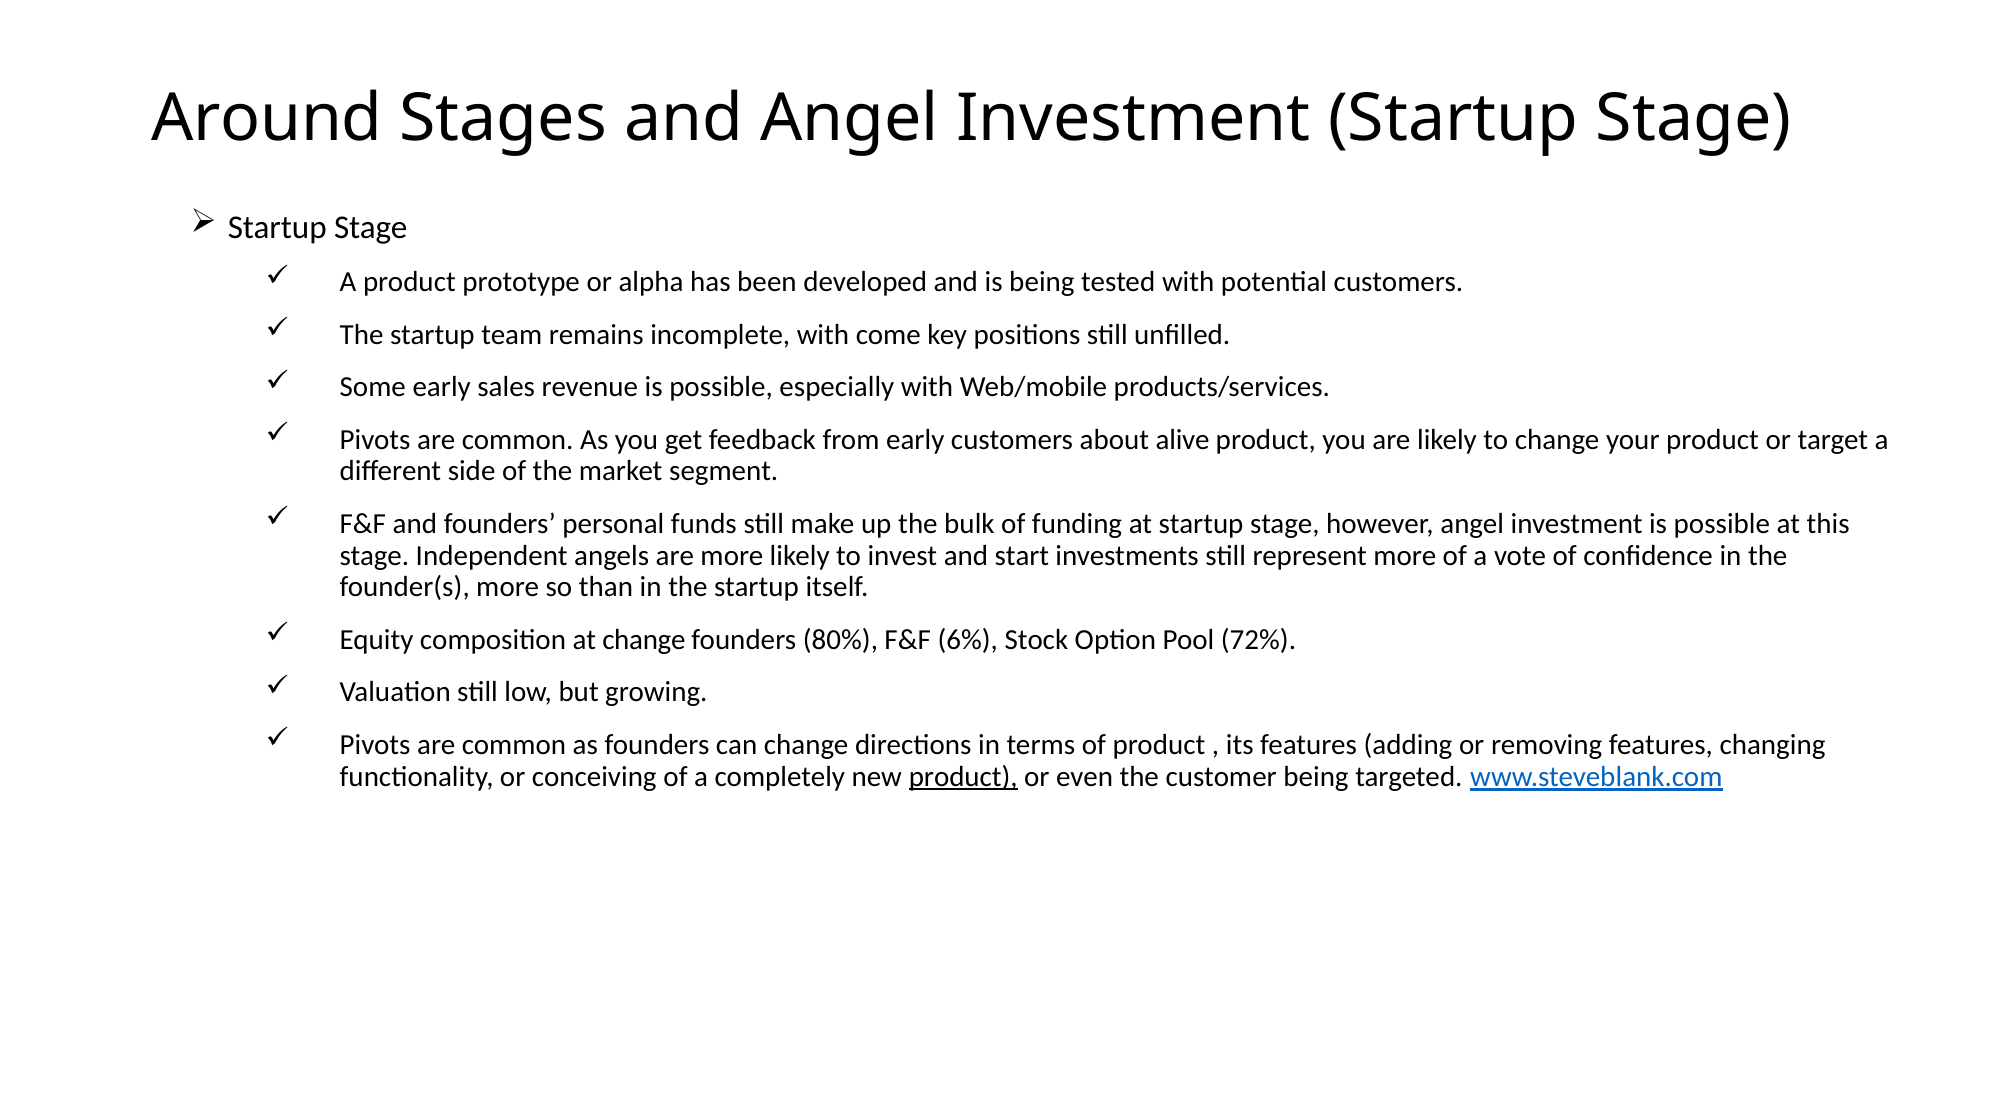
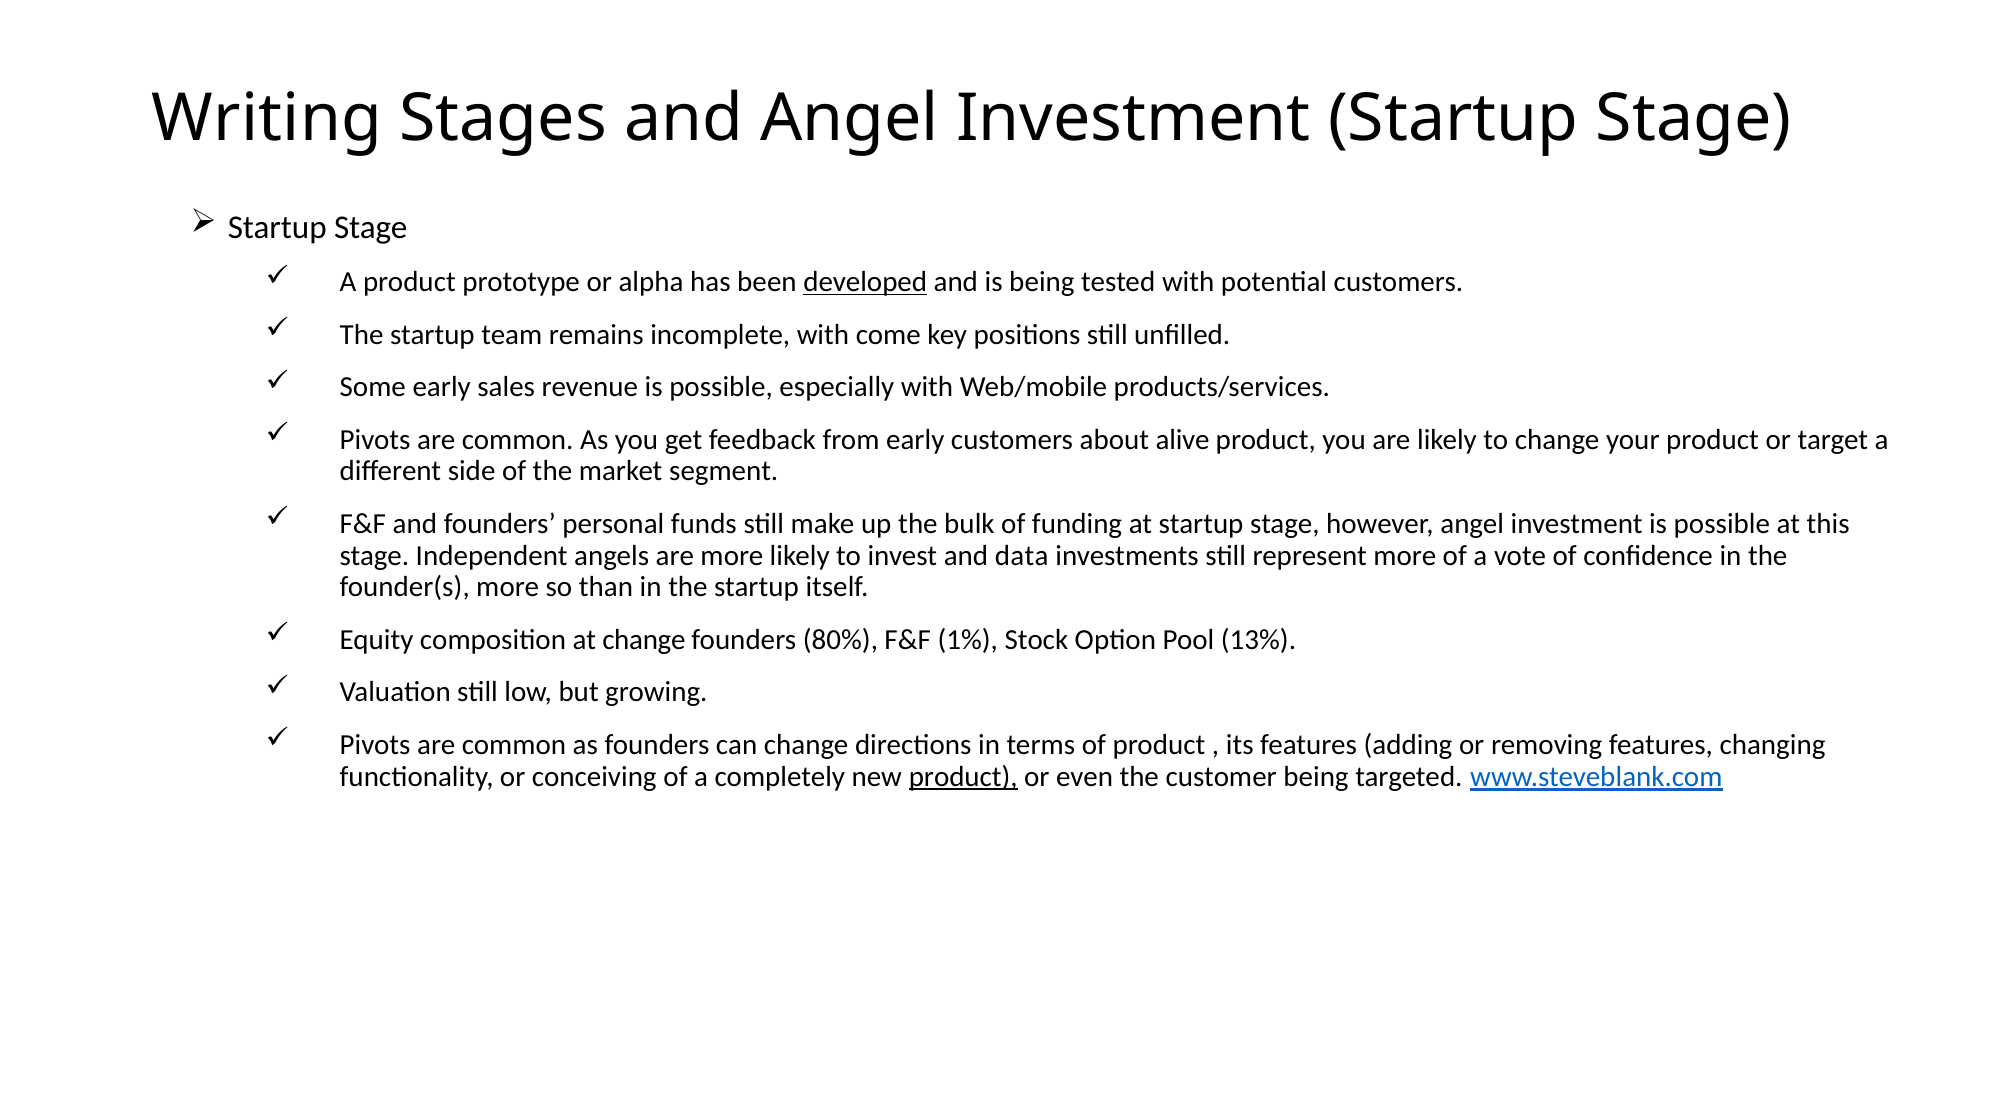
Around: Around -> Writing (267, 119)
developed underline: none -> present (865, 282)
start: start -> data (1022, 555)
6%: 6% -> 1% (968, 640)
72%: 72% -> 13% (1259, 640)
